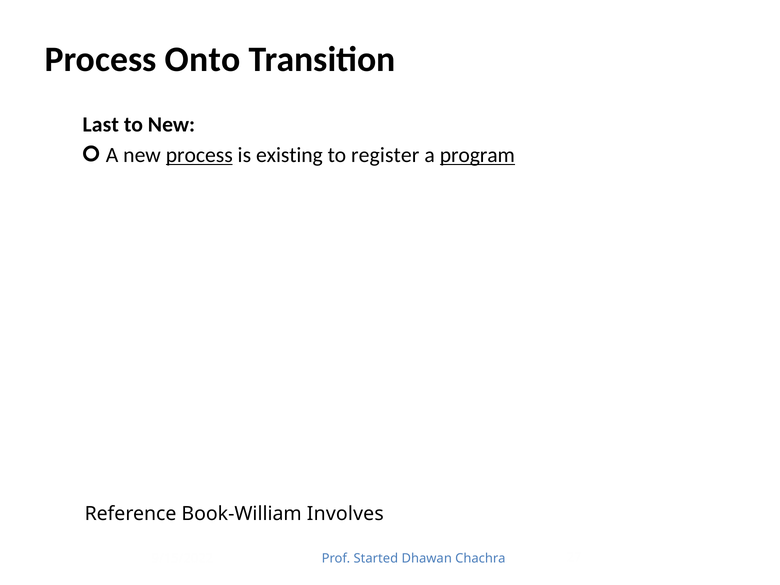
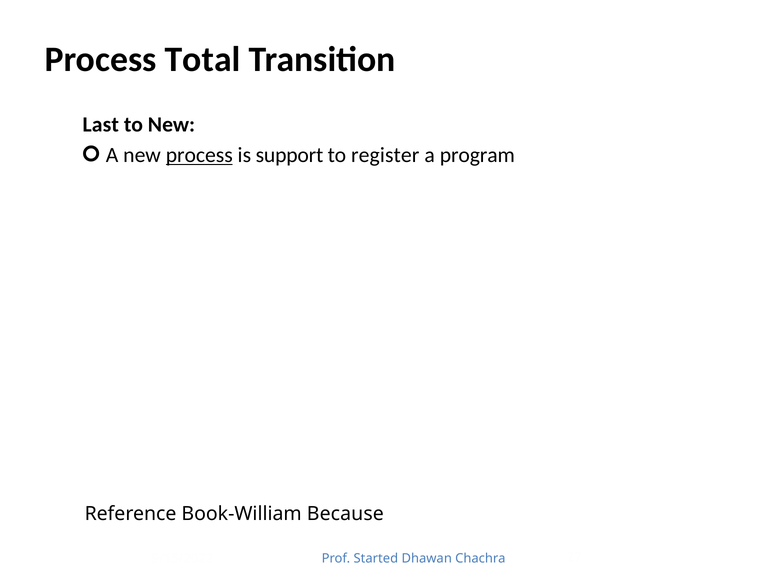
Onto: Onto -> Total (203, 60)
existing: existing -> support (289, 155)
program underline: present -> none (477, 155)
Involves: Involves -> Because (345, 514)
